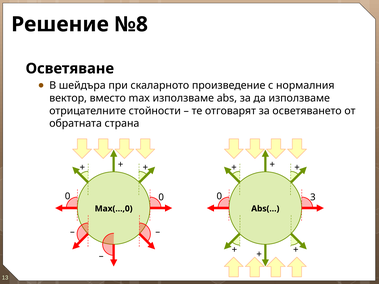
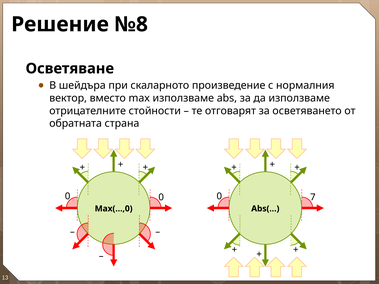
3: 3 -> 7 (313, 197)
